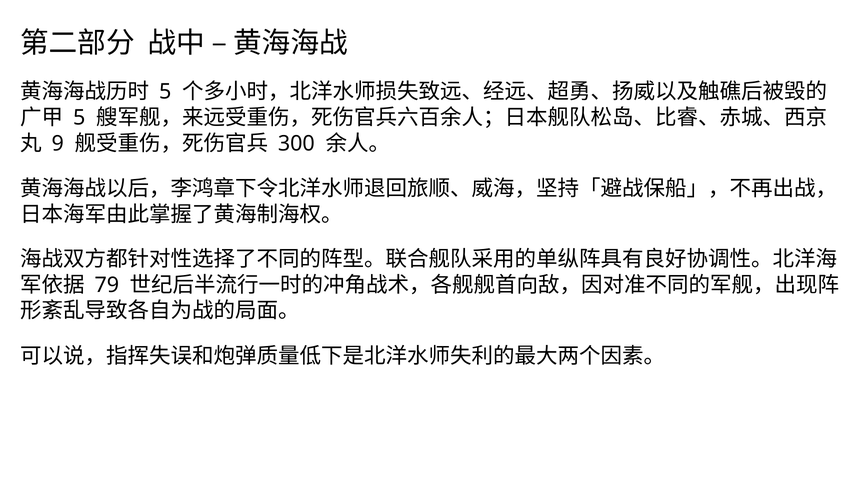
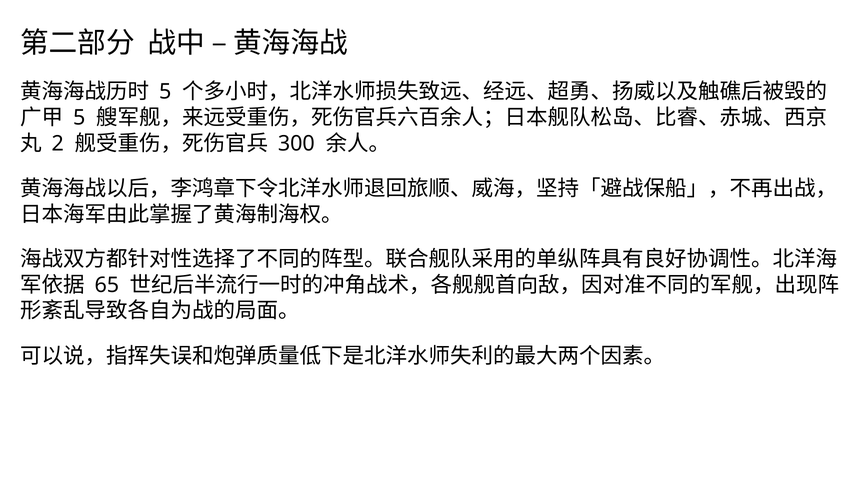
9: 9 -> 2 (58, 143)
79: 79 -> 65 (107, 285)
